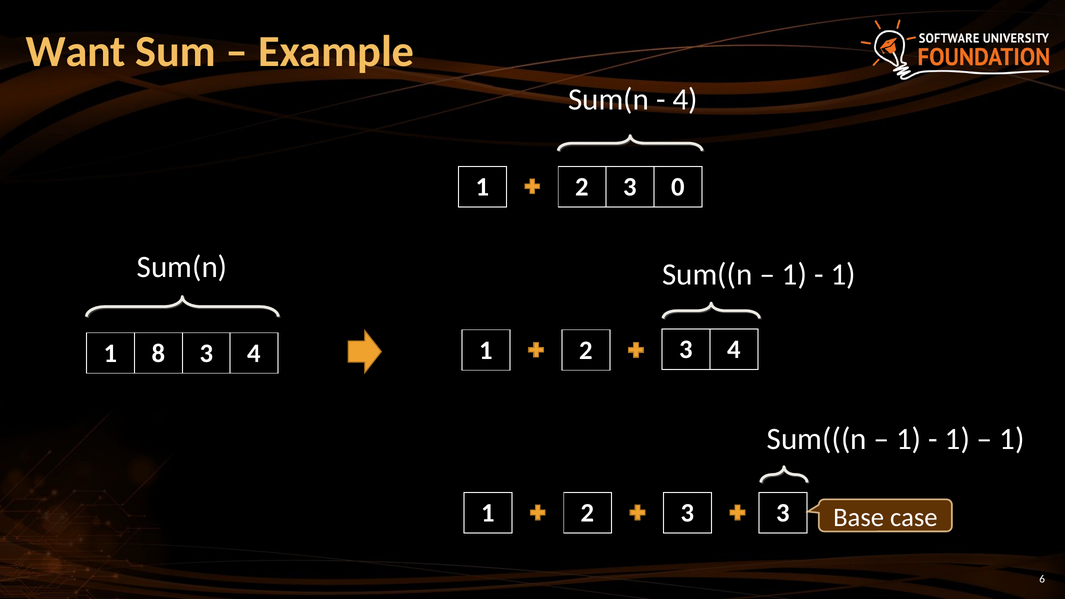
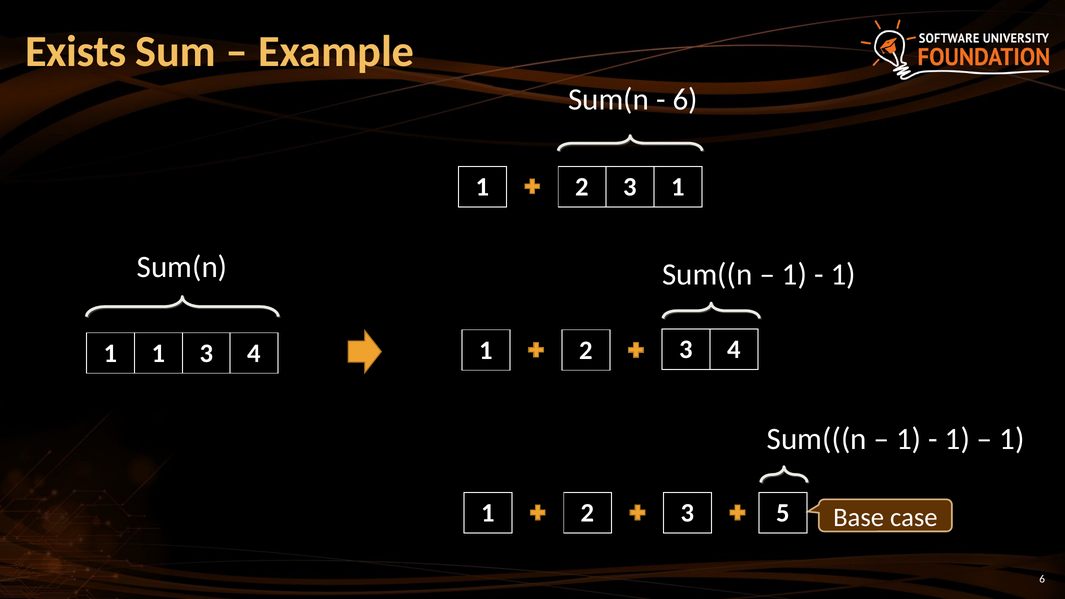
Want: Want -> Exists (76, 52)
4: 4 -> 6 (685, 99)
3 0: 0 -> 1 (678, 187)
8: 8 -> 1 (158, 353)
3 3: 3 -> 5 (783, 513)
